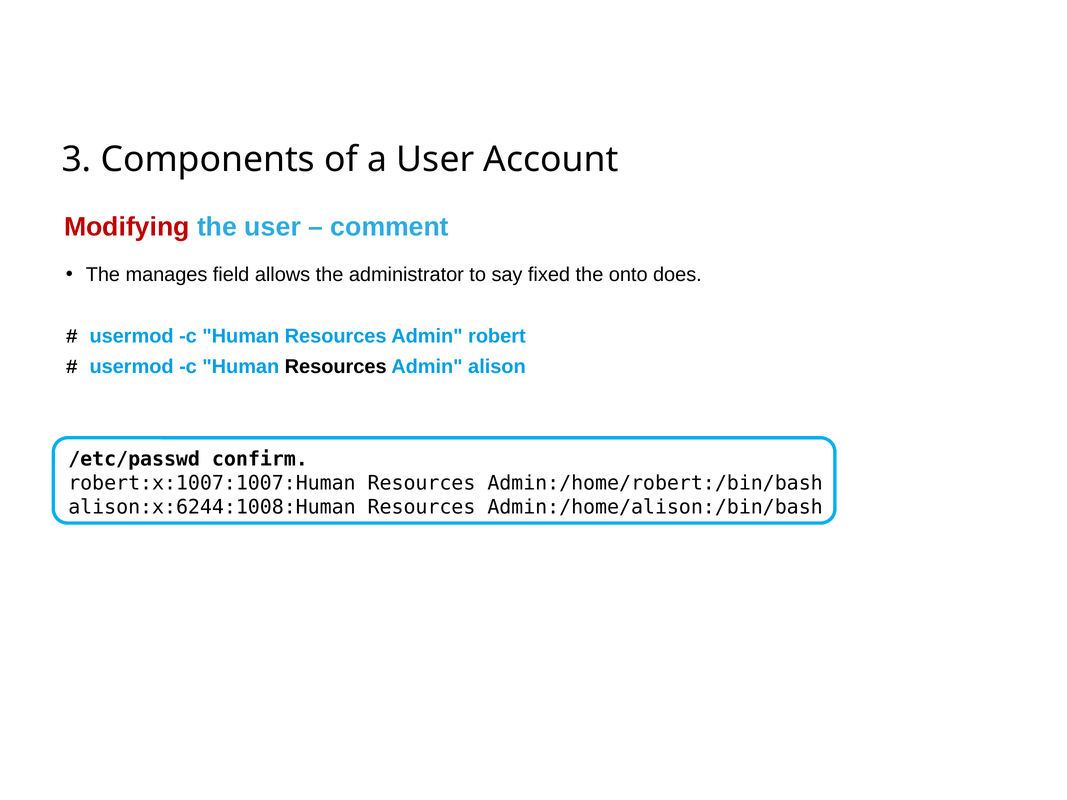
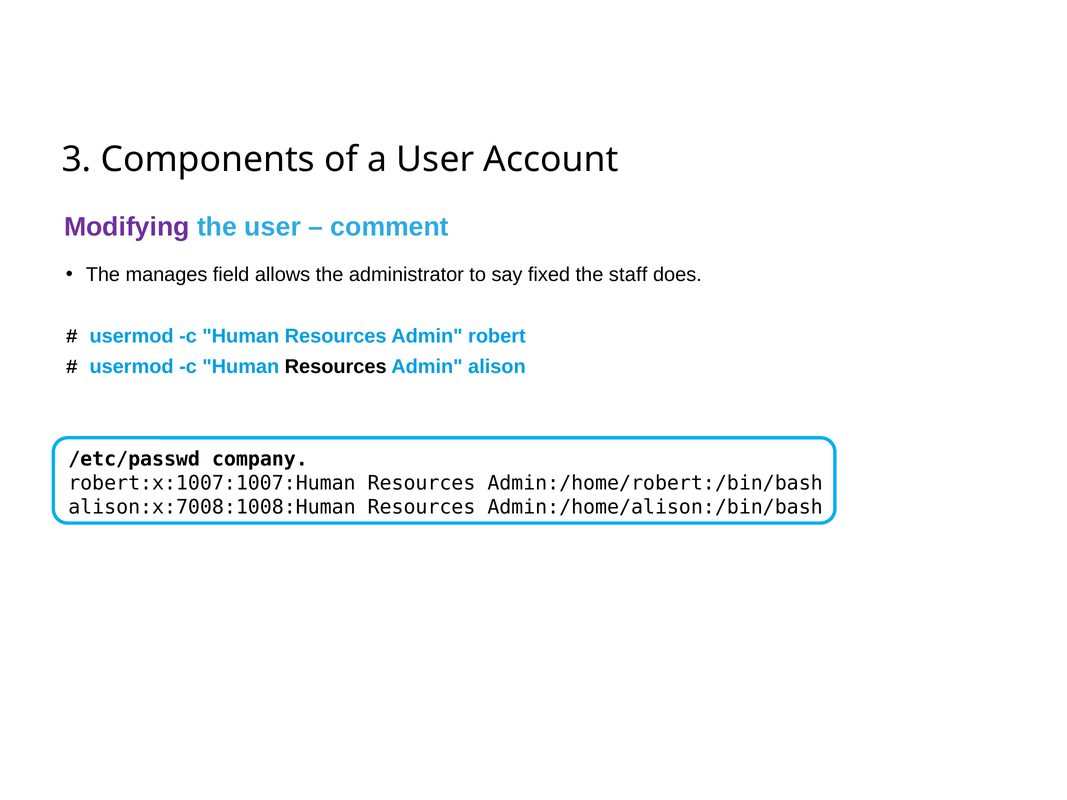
Modifying colour: red -> purple (127, 227)
onto: onto -> staff (628, 275)
confirm: confirm -> company (260, 459)
alison:x:6244:1008:Human: alison:x:6244:1008:Human -> alison:x:7008:1008:Human (212, 507)
